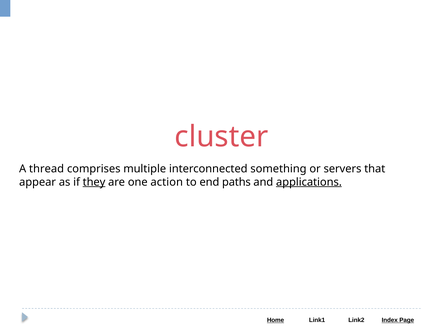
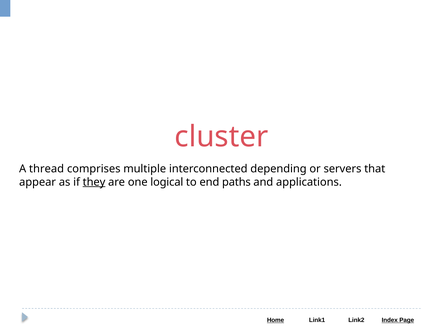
something: something -> depending (278, 168)
action: action -> logical (167, 182)
applications underline: present -> none (309, 182)
